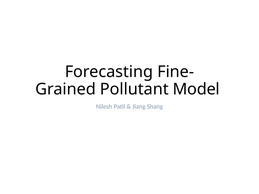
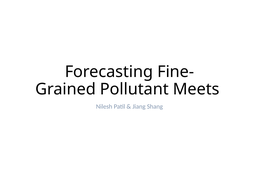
Model: Model -> Meets (196, 89)
